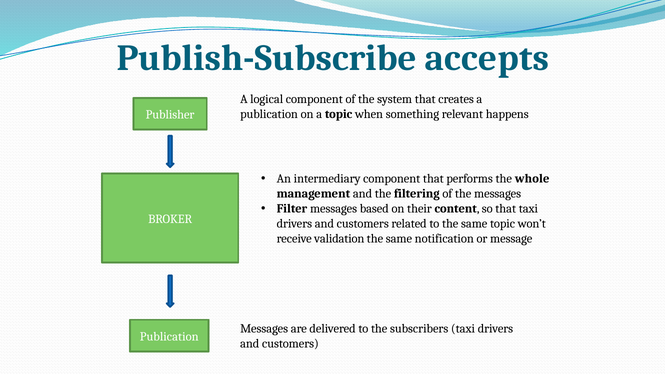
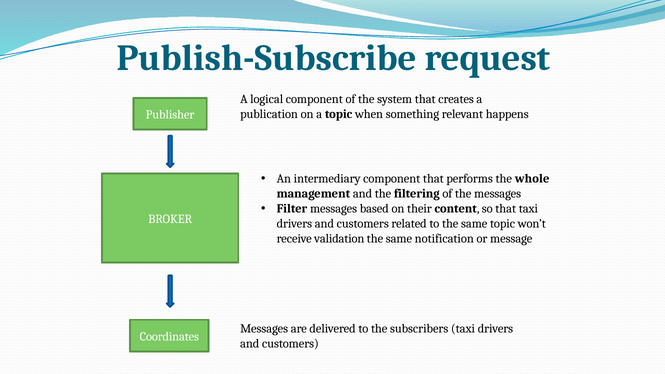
accepts: accepts -> request (487, 58)
Publication: Publication -> Coordinates (169, 337)
